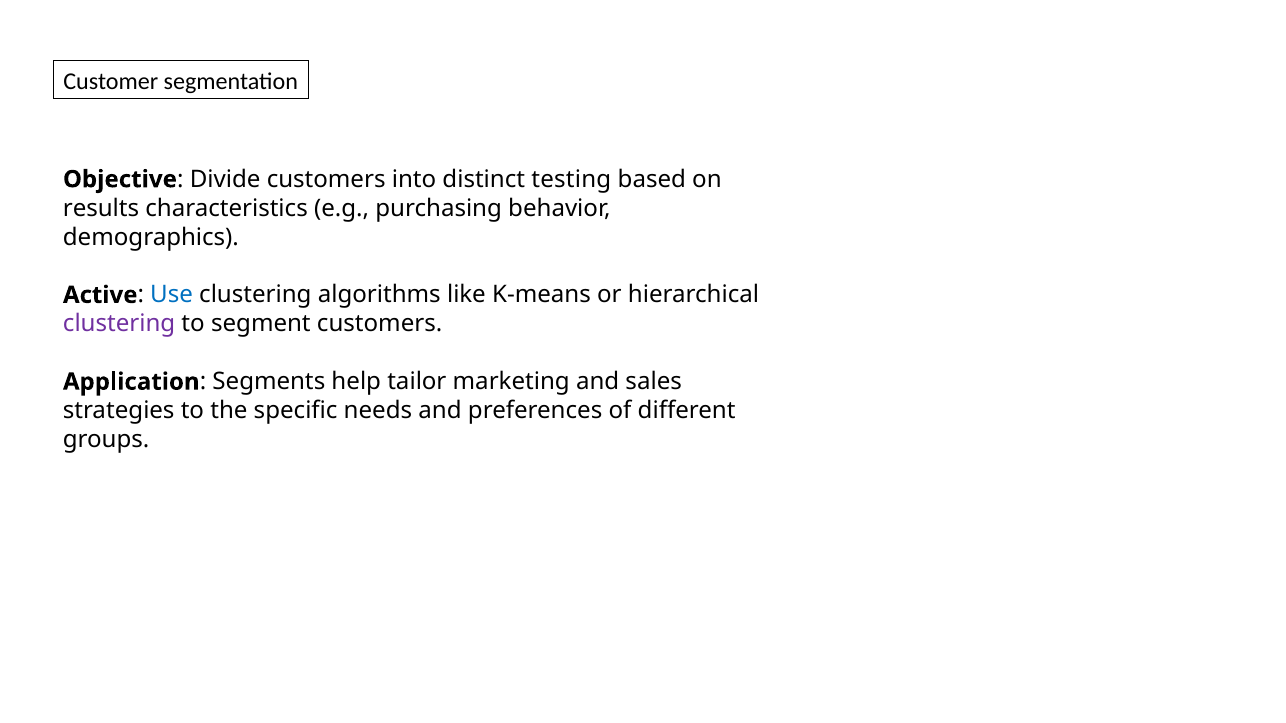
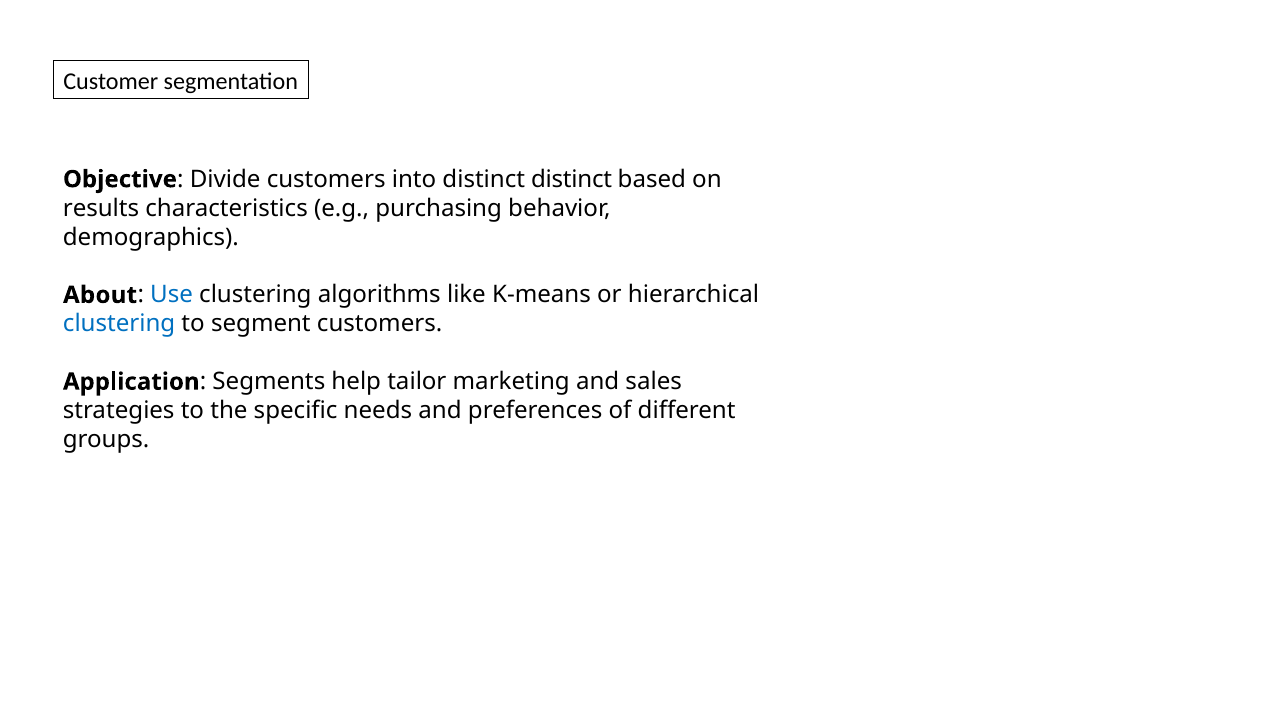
distinct testing: testing -> distinct (572, 179)
Active: Active -> About (100, 295)
clustering colour: purple -> blue (119, 324)
